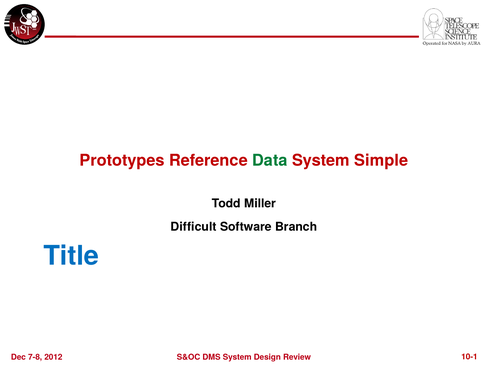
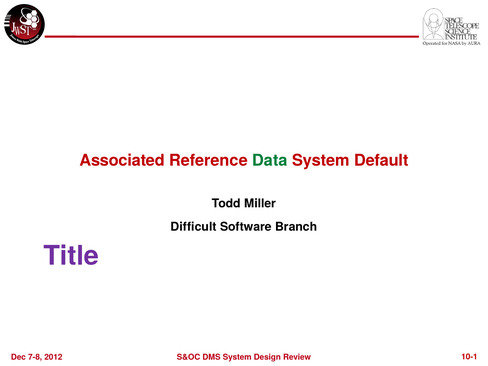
Prototypes: Prototypes -> Associated (122, 161)
Simple: Simple -> Default (381, 161)
Title colour: blue -> purple (71, 256)
